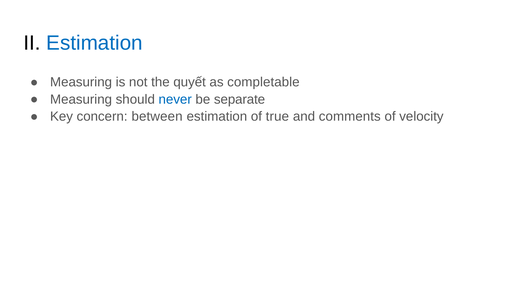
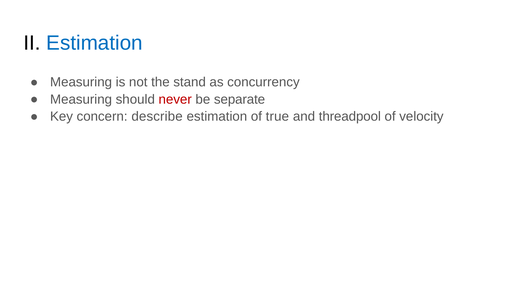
quyết: quyết -> stand (190, 82)
completable: completable -> concurrency (263, 82)
never colour: blue -> red (175, 99)
between: between -> describe (157, 116)
comments: comments -> threadpool (350, 116)
